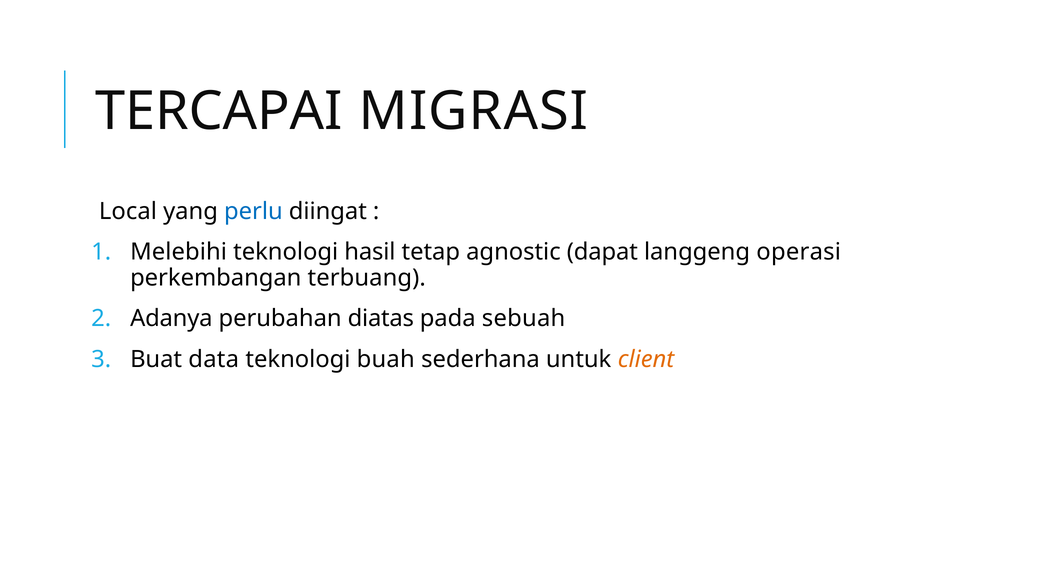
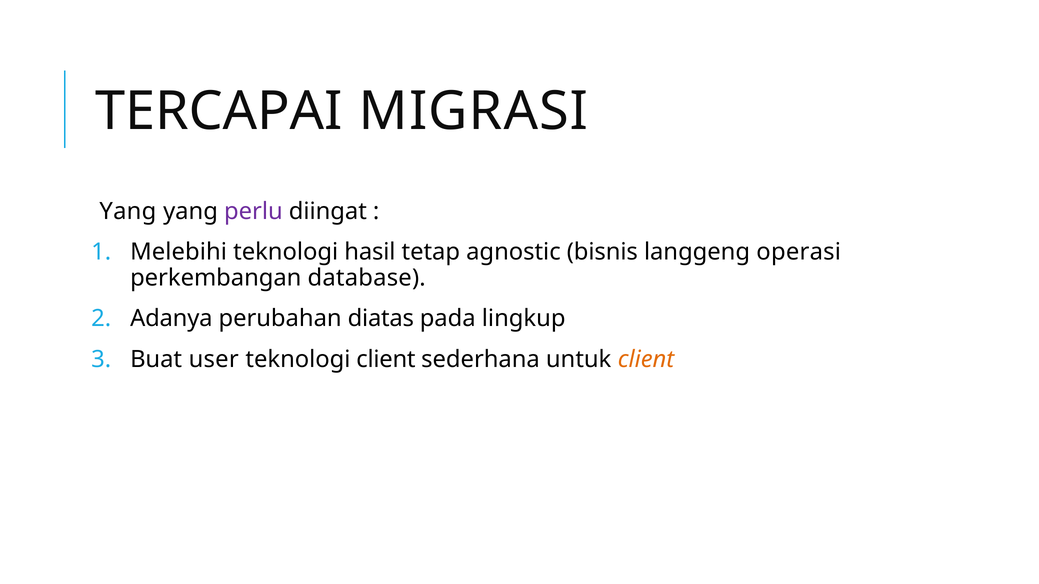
Local: Local -> Yang (128, 211)
perlu colour: blue -> purple (253, 211)
dapat: dapat -> bisnis (602, 252)
terbuang: terbuang -> database (367, 278)
sebuah: sebuah -> lingkup (524, 319)
data: data -> user (214, 360)
teknologi buah: buah -> client (386, 360)
